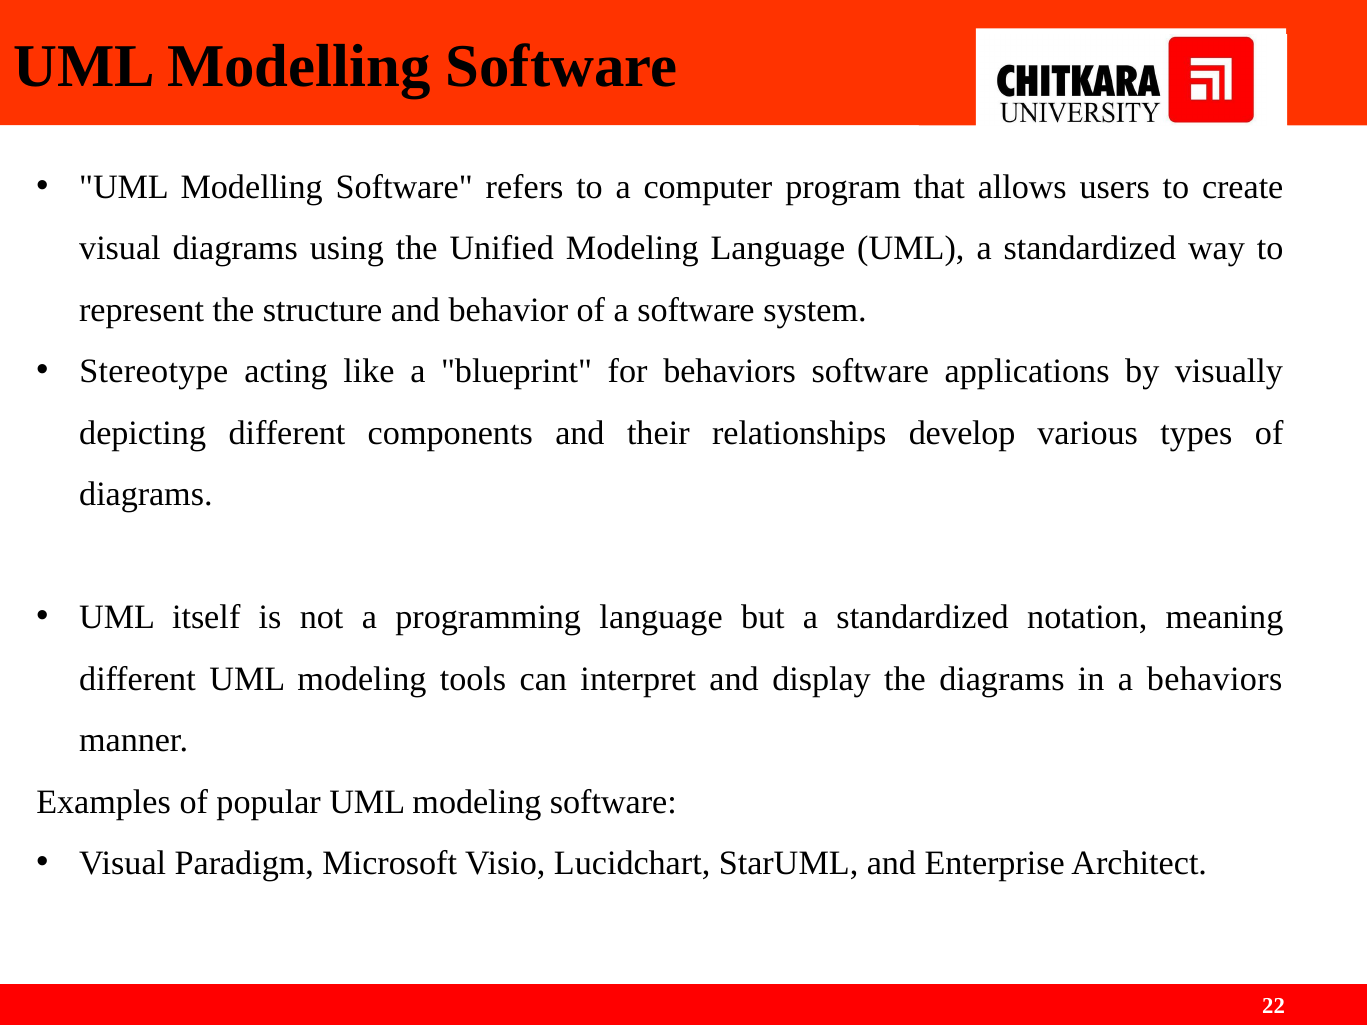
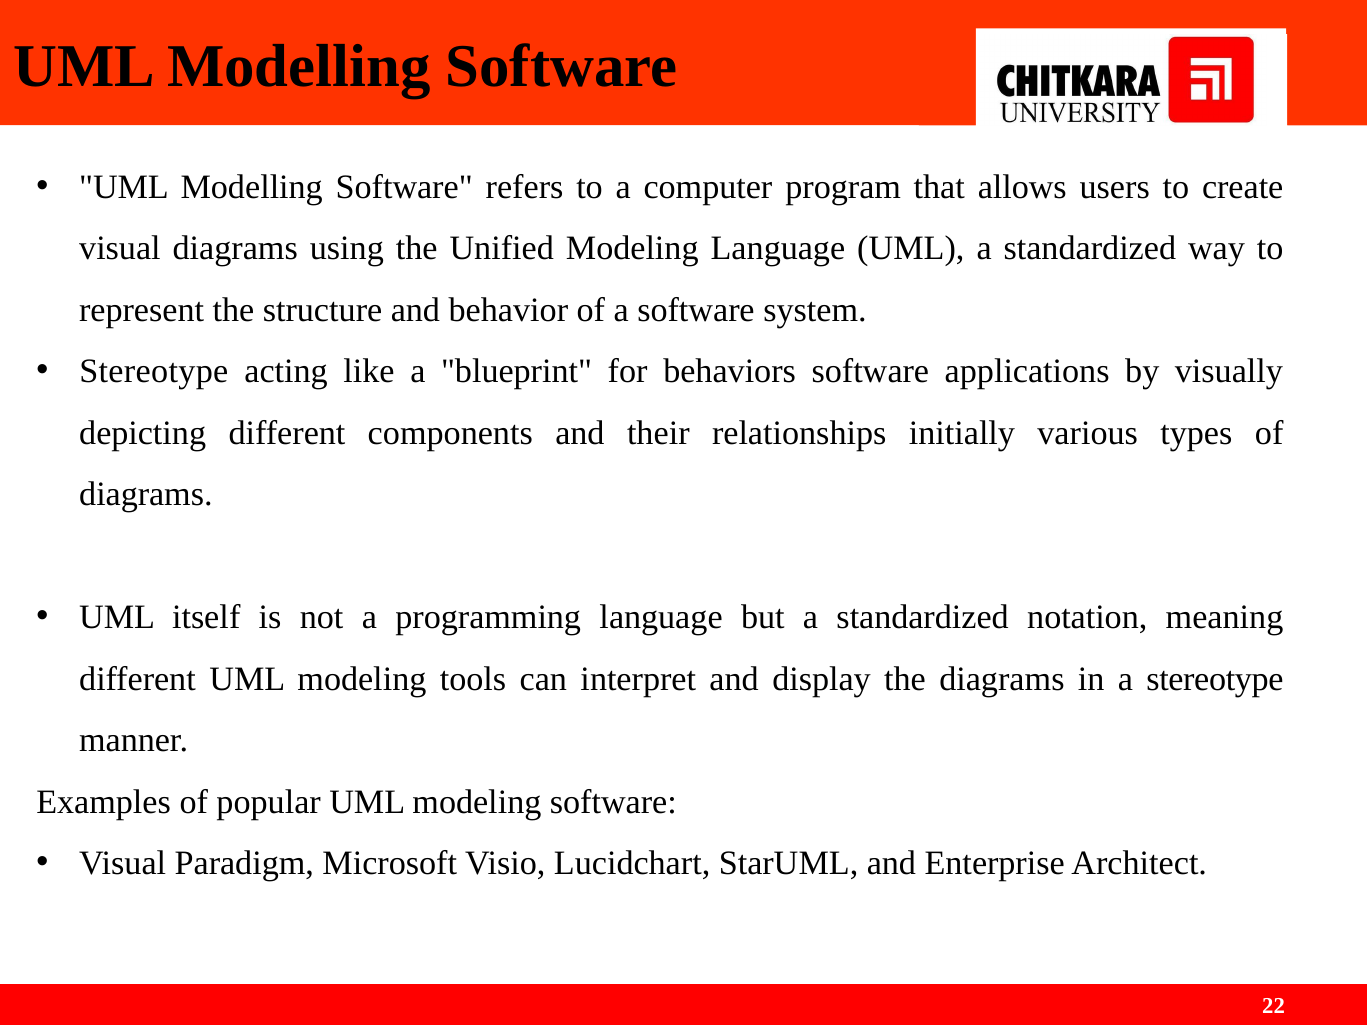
develop: develop -> initially (962, 433)
a behaviors: behaviors -> stereotype (1215, 679)
